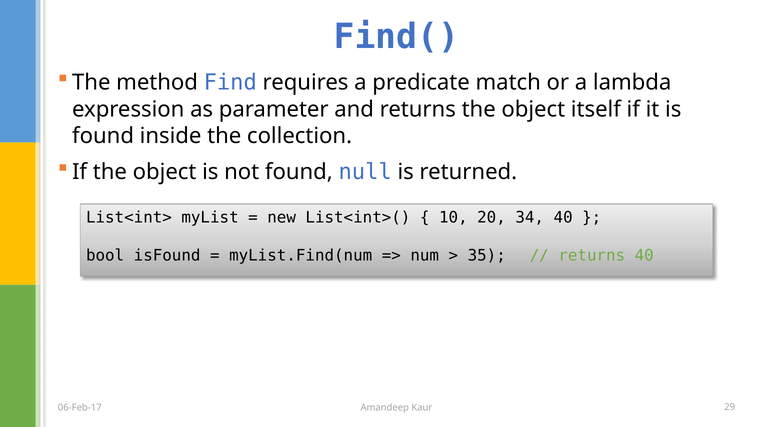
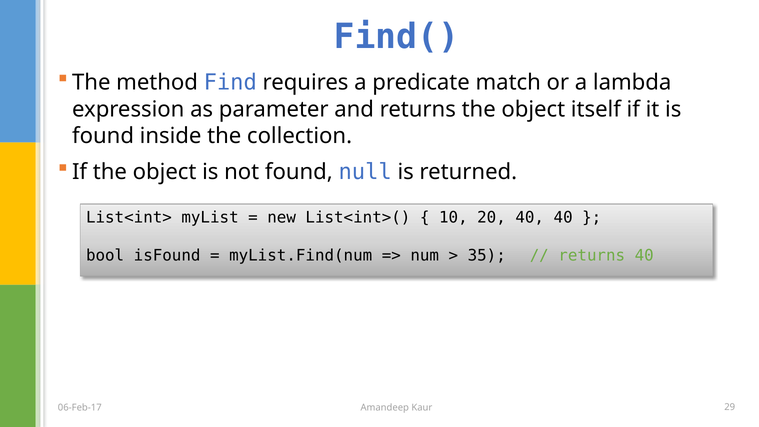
20 34: 34 -> 40 (530, 218)
